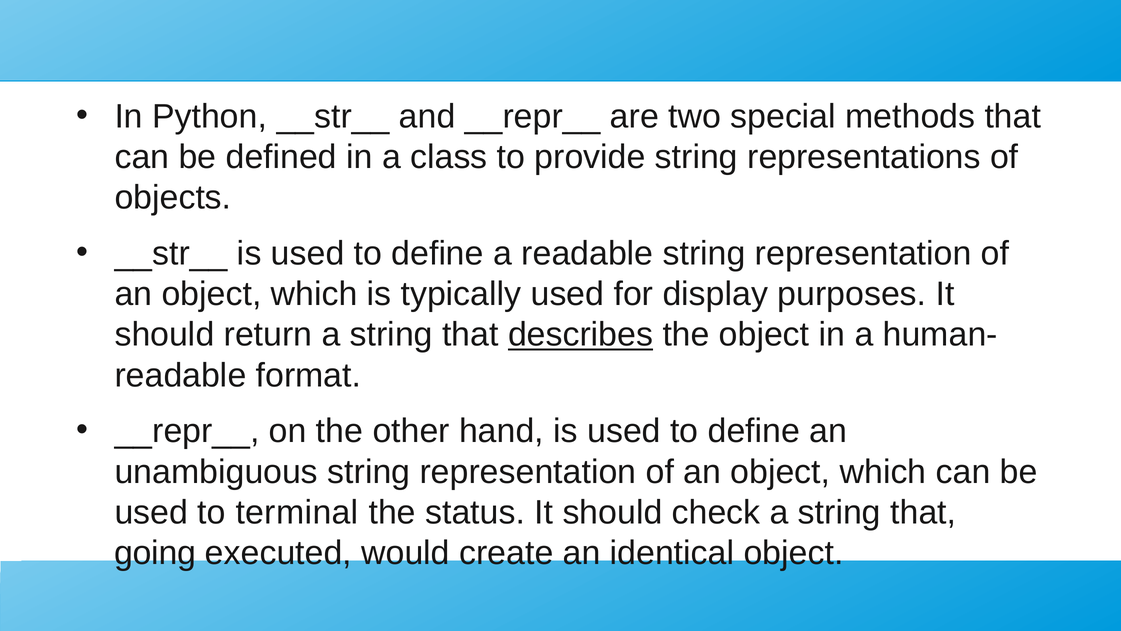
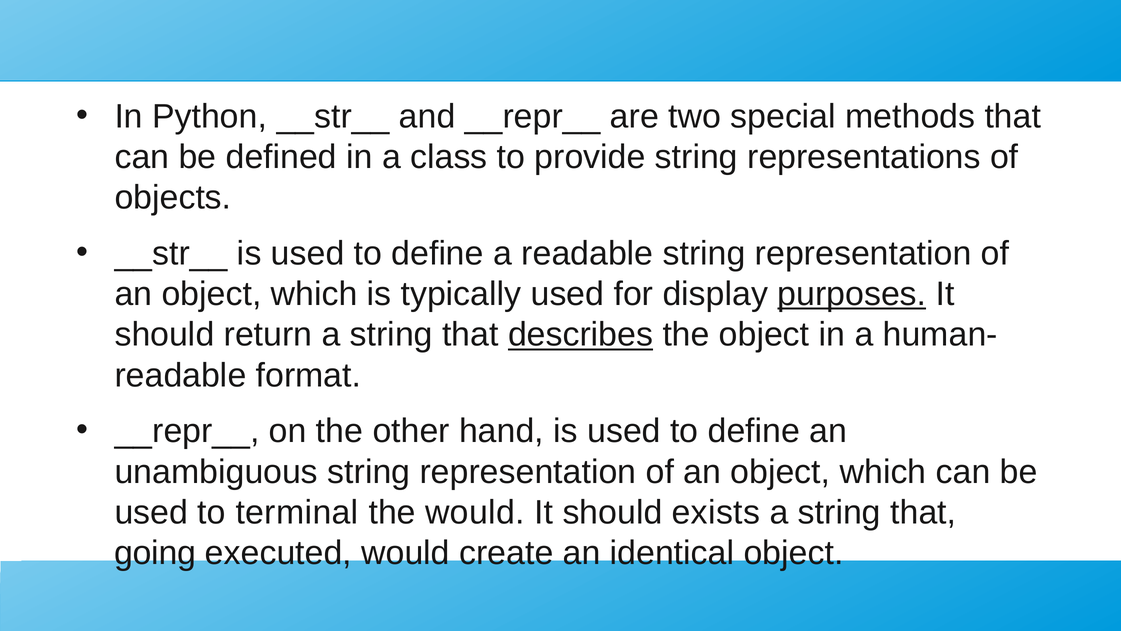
purposes underline: none -> present (852, 294)
the status: status -> would (475, 512)
check: check -> exists (716, 512)
